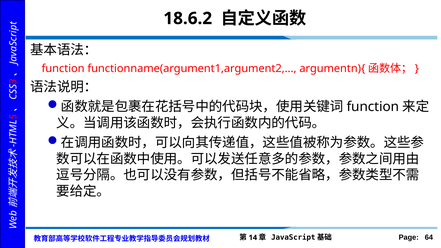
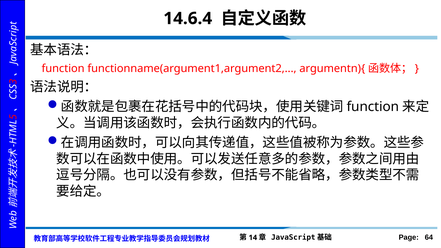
18.6.2: 18.6.2 -> 14.6.4 (188, 18)
